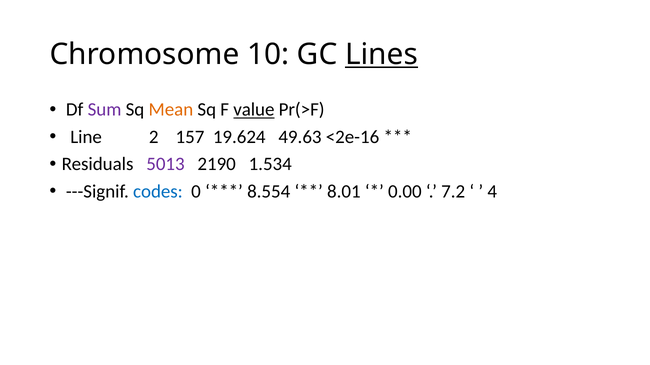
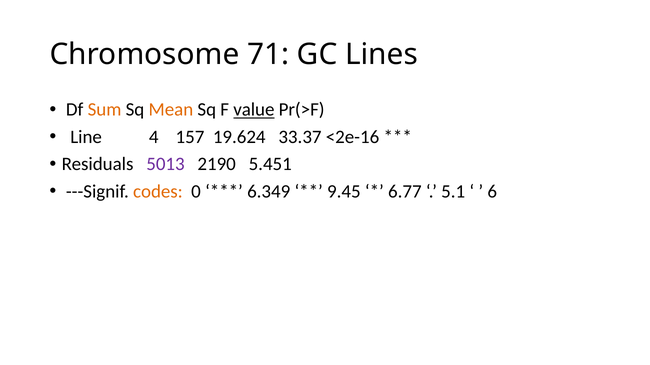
10: 10 -> 71 (268, 55)
Lines underline: present -> none (381, 55)
Sum colour: purple -> orange (105, 110)
2: 2 -> 4 (154, 137)
49.63: 49.63 -> 33.37 (300, 137)
1.534: 1.534 -> 5.451 (270, 164)
codes colour: blue -> orange (158, 192)
8.554: 8.554 -> 6.349 (269, 192)
8.01: 8.01 -> 9.45 (344, 192)
0.00: 0.00 -> 6.77 (405, 192)
7.2: 7.2 -> 5.1 (453, 192)
4: 4 -> 6 (492, 192)
